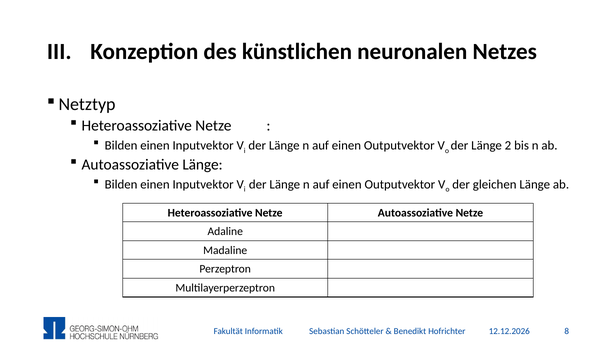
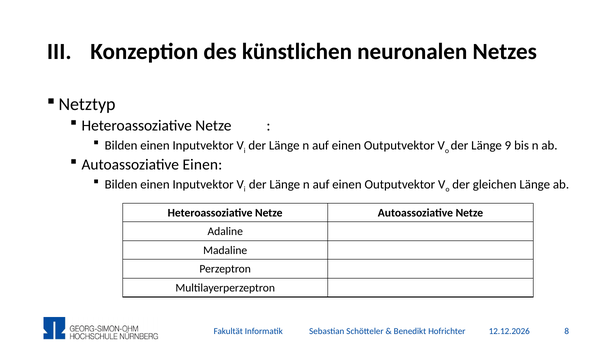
2: 2 -> 9 (508, 145)
Autoassoziative Länge: Länge -> Einen (202, 164)
